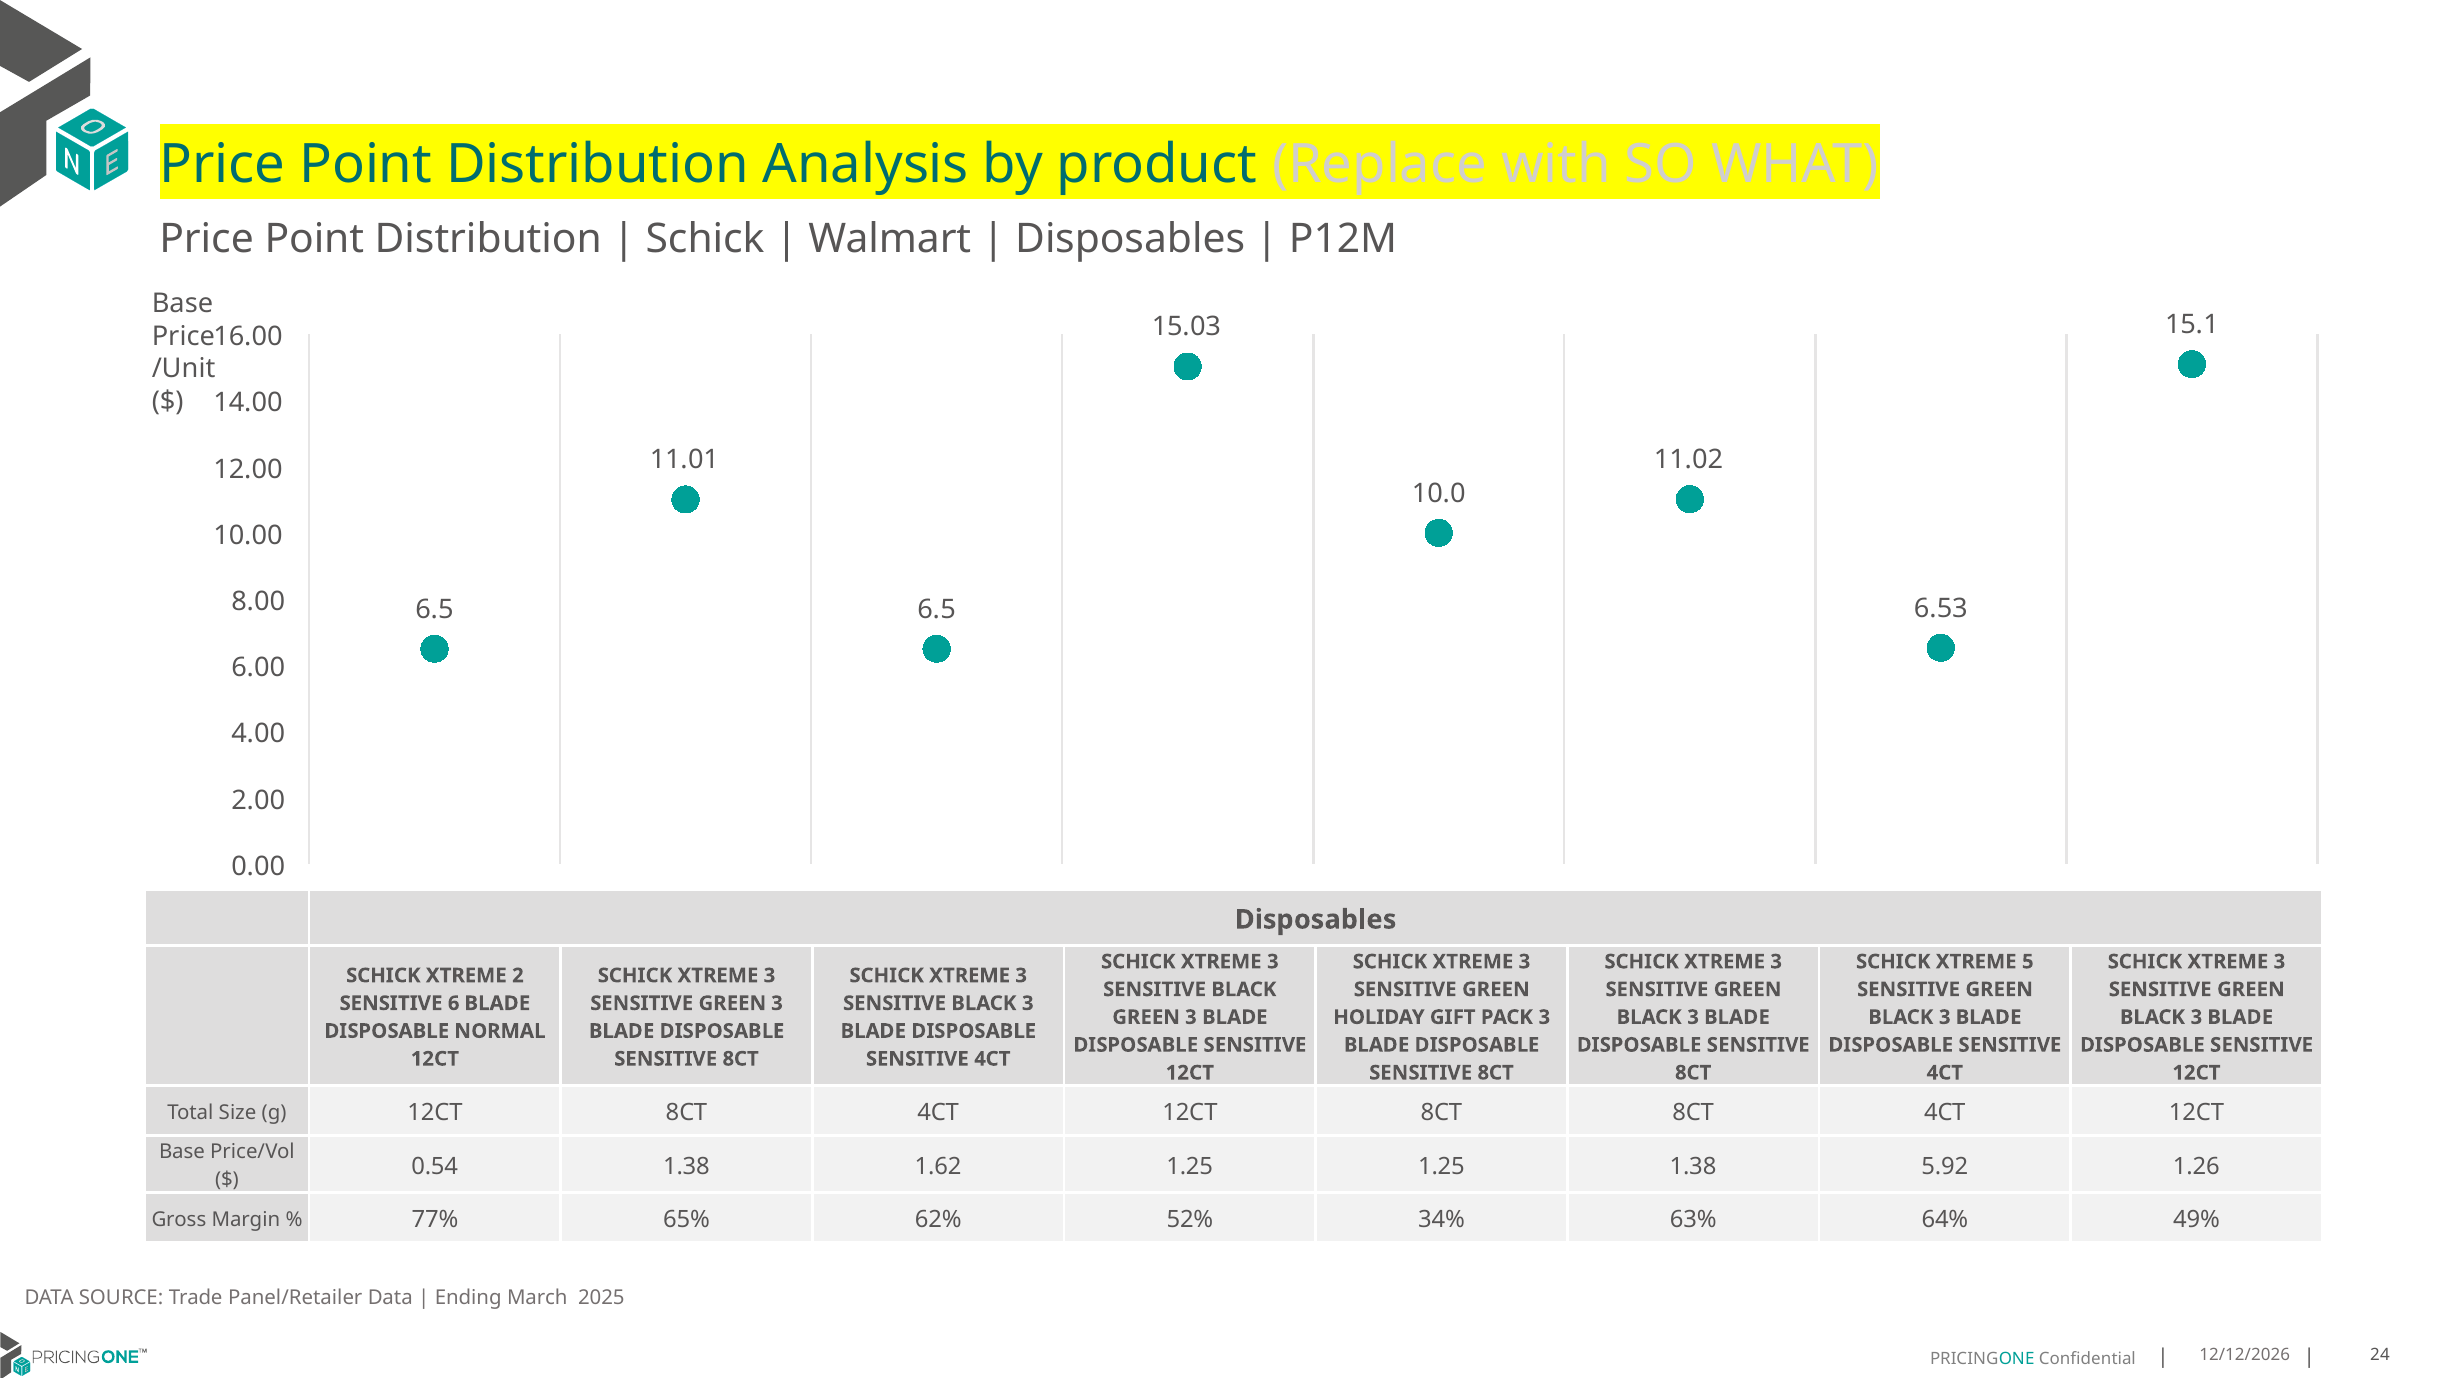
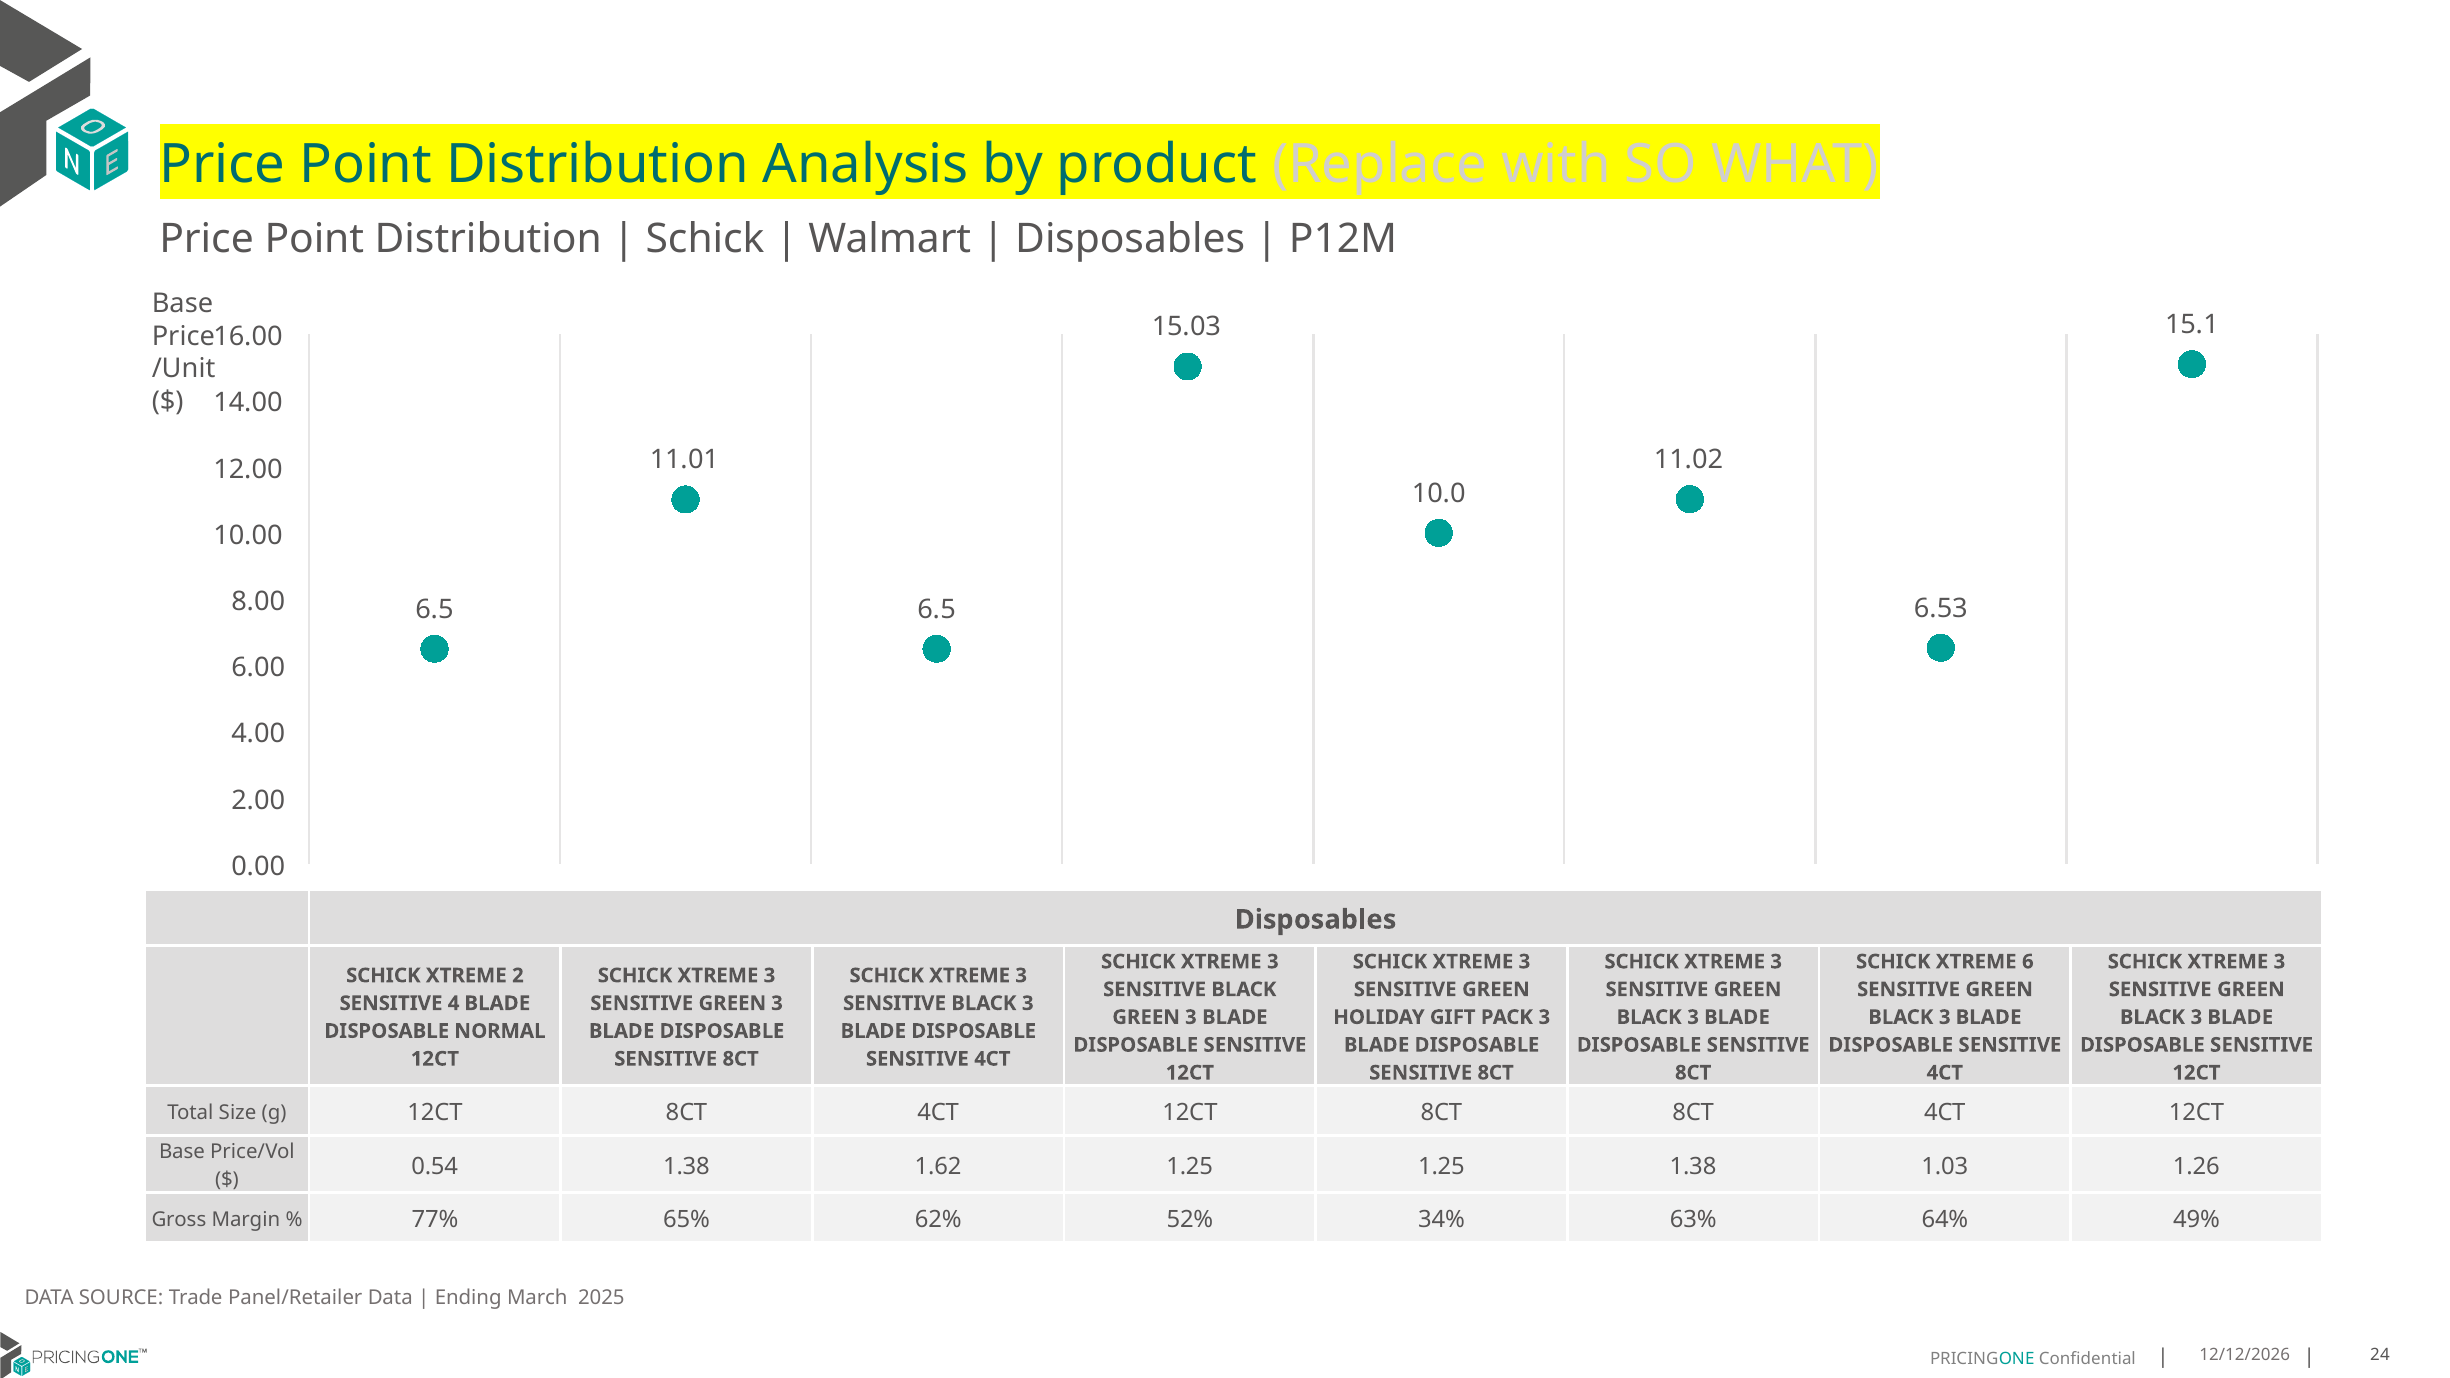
5: 5 -> 6 (2028, 962)
6: 6 -> 4 (454, 1003)
5.92: 5.92 -> 1.03 (1945, 1166)
